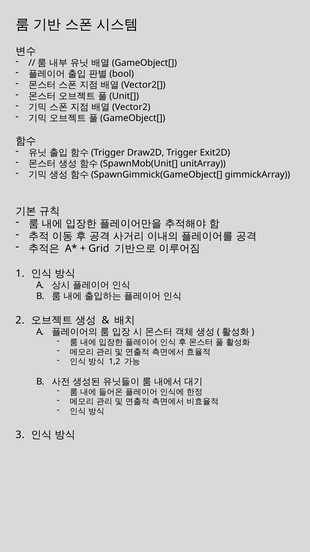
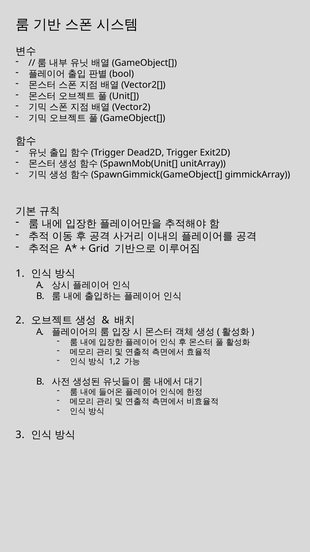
Draw2D: Draw2D -> Dead2D (146, 152)
